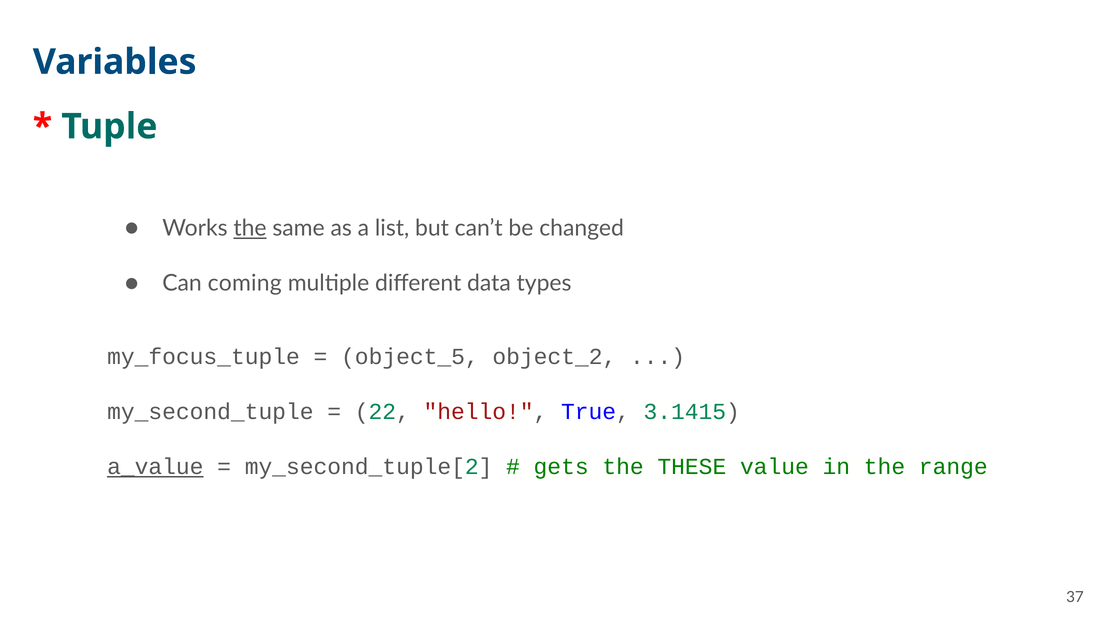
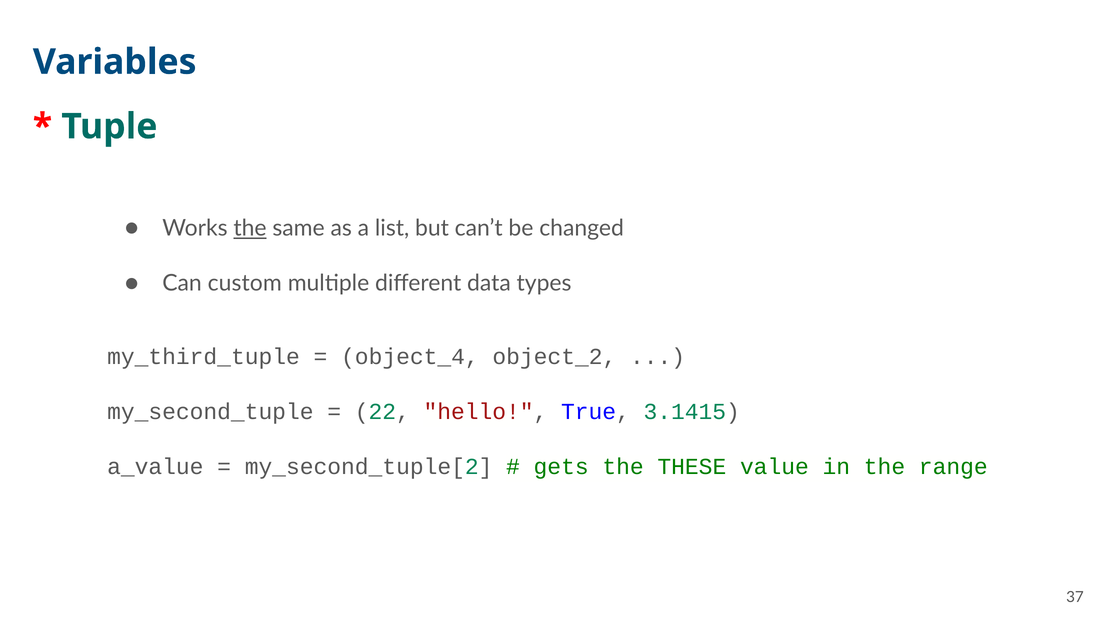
coming: coming -> custom (245, 283)
my_focus_tuple: my_focus_tuple -> my_third_tuple (203, 357)
object_5: object_5 -> object_4 (410, 357)
a_value underline: present -> none (155, 467)
